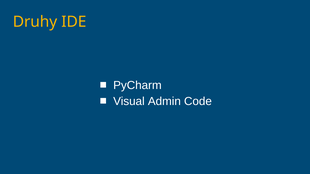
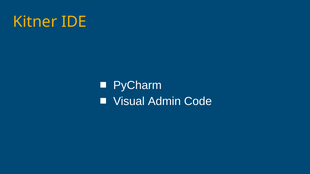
Druhy: Druhy -> Kitner (35, 22)
